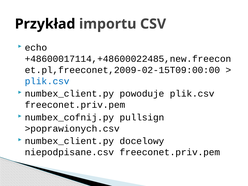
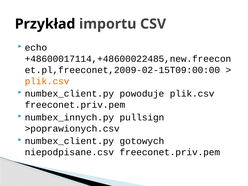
plik.csv colour: blue -> orange (47, 81)
numbex_cofnij.py: numbex_cofnij.py -> numbex_innych.py (69, 117)
docelowy: docelowy -> gotowych (142, 141)
